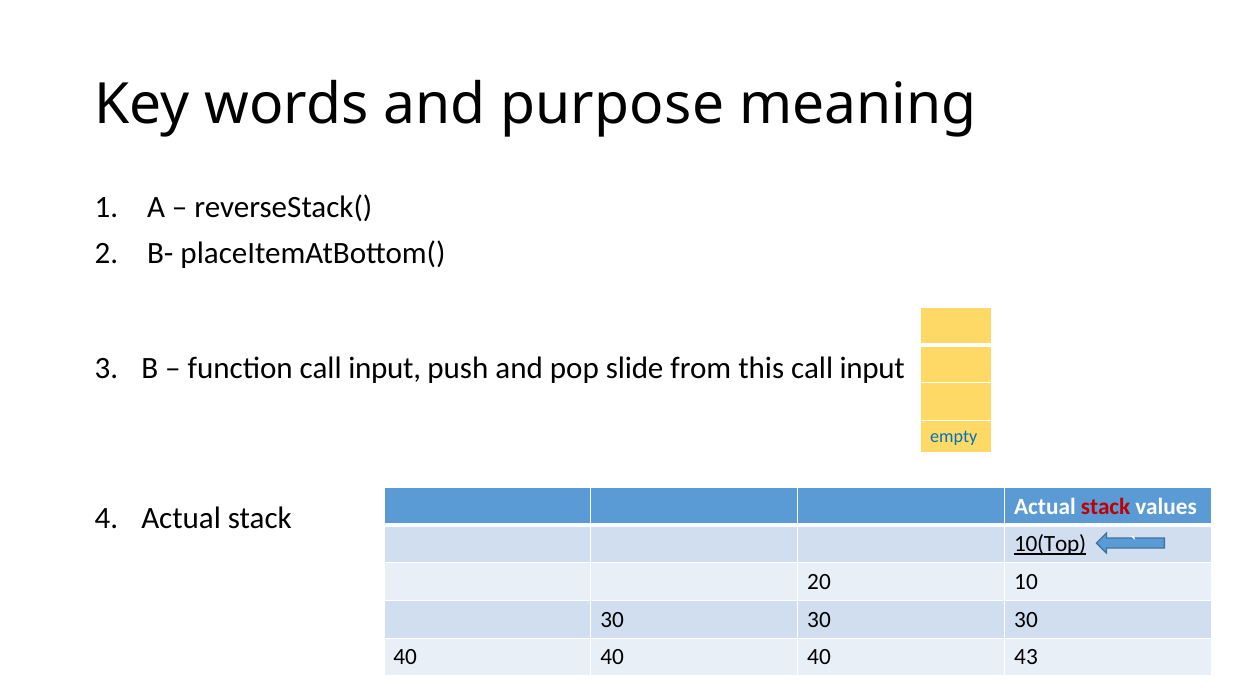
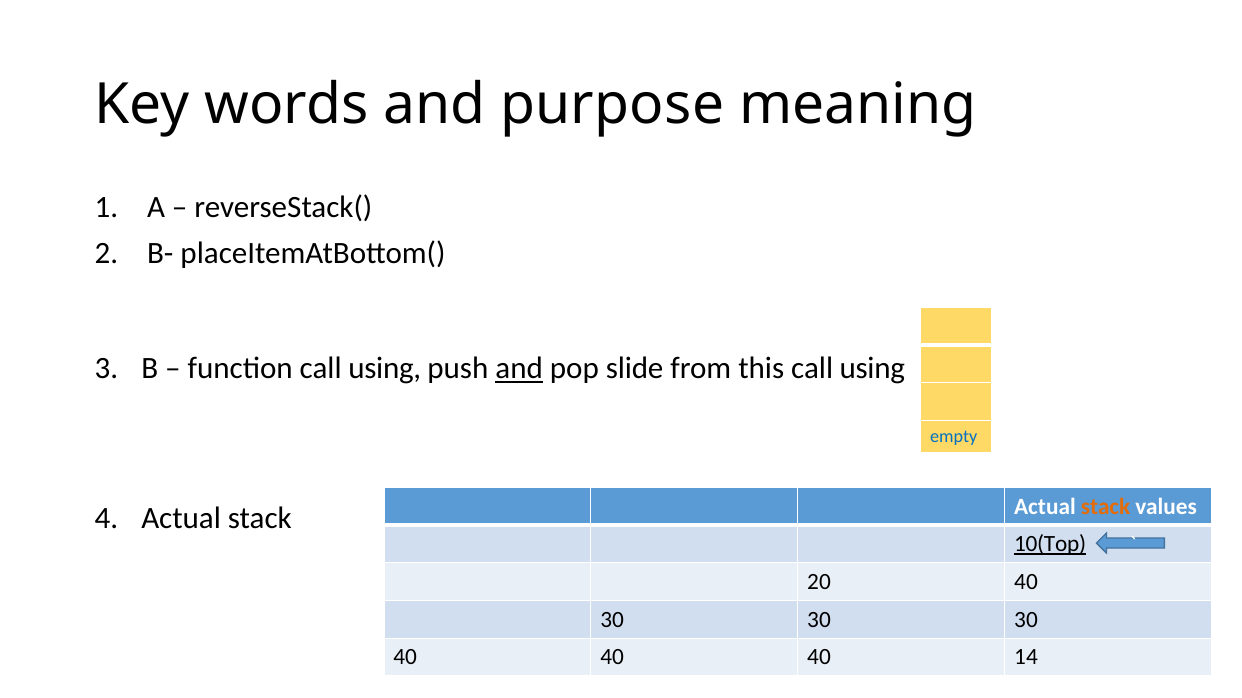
function call input: input -> using (385, 369)
and underline: none -> present (519, 369)
this call input: input -> using (872, 369)
stack colour: red -> orange (1106, 507)
20 10: 10 -> 40 (1026, 582)
43: 43 -> 14 (1026, 658)
